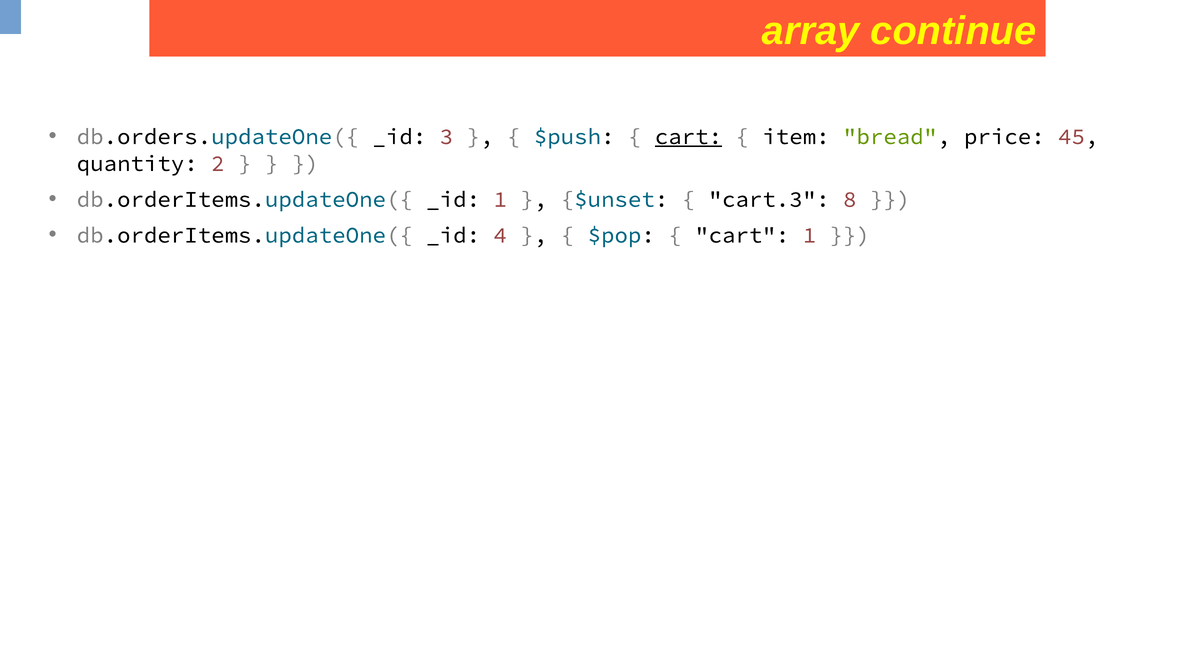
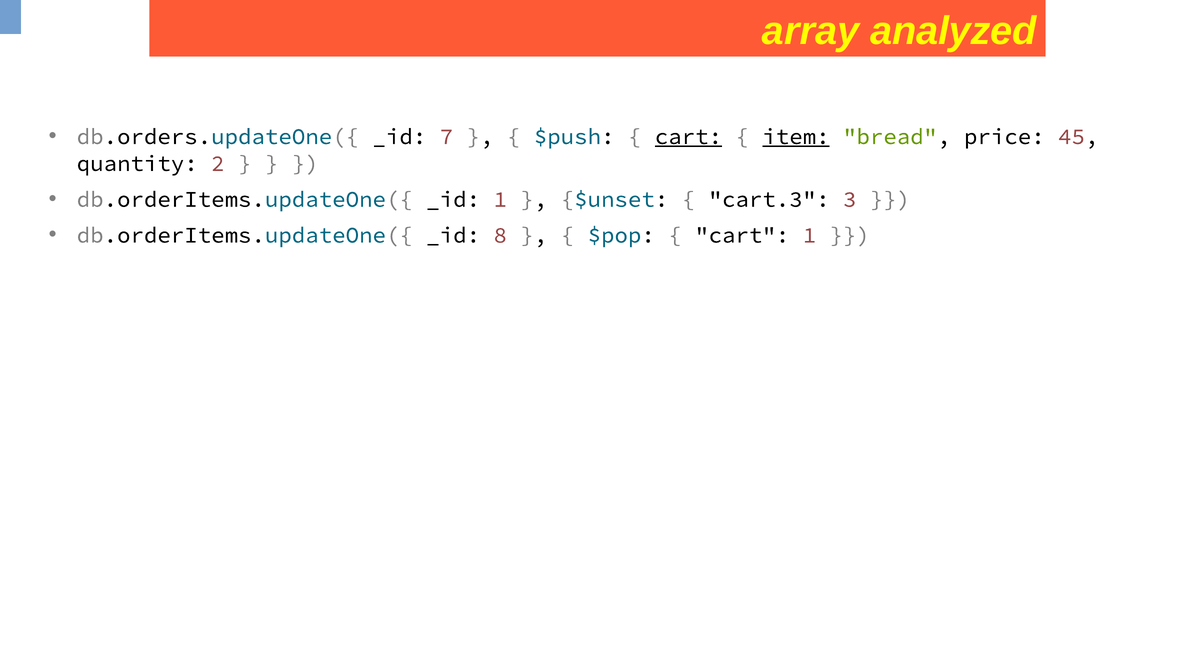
continue: continue -> analyzed (953, 31)
3: 3 -> 7 (446, 137)
item underline: none -> present (796, 137)
8: 8 -> 3 (850, 199)
4: 4 -> 8 (500, 235)
